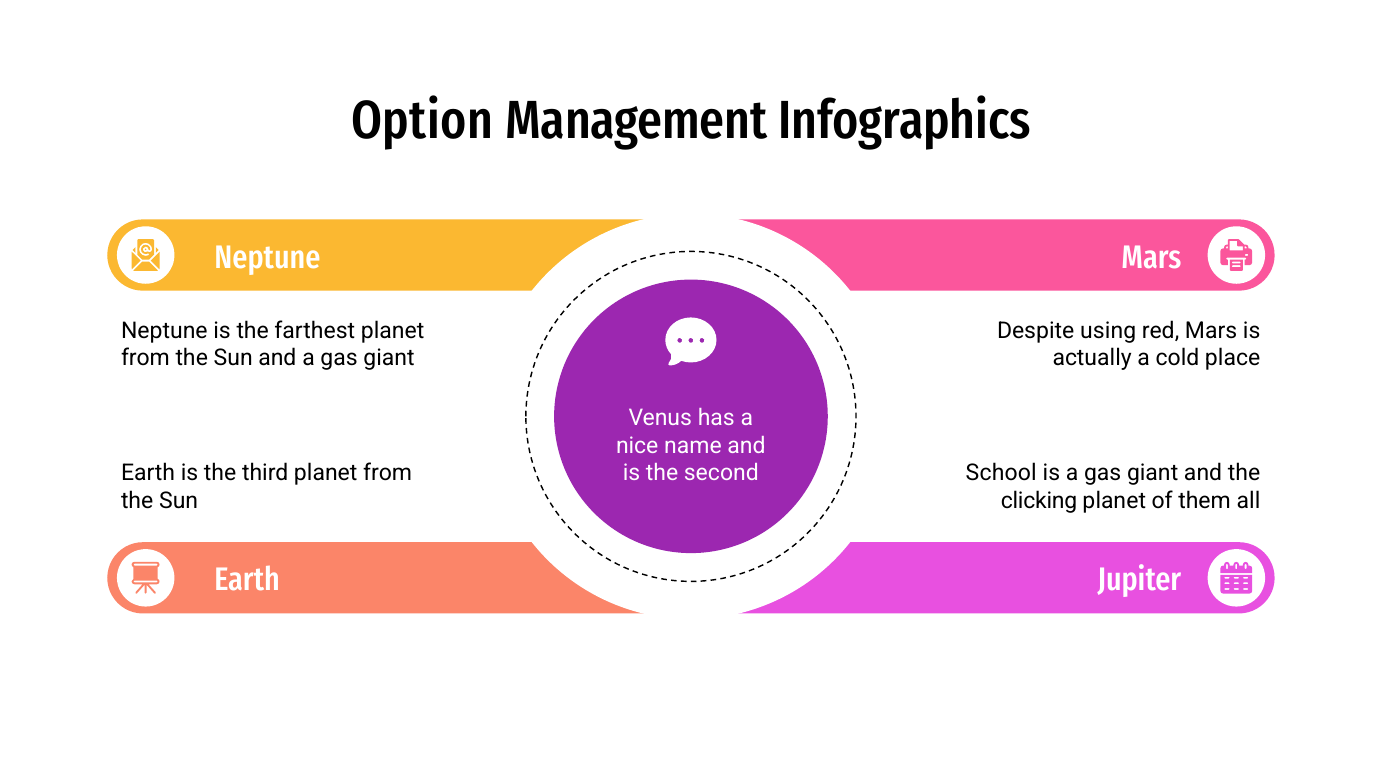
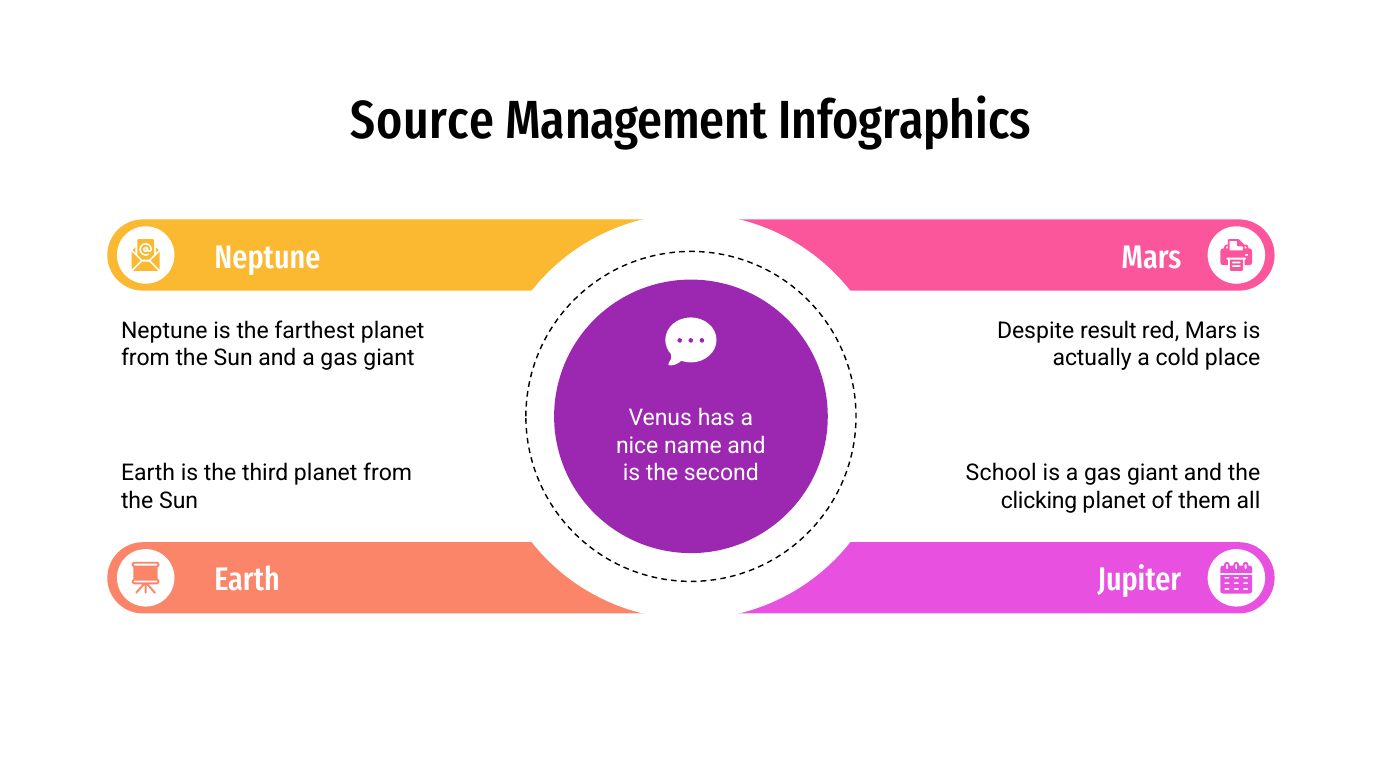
Option: Option -> Source (422, 121)
using: using -> result (1108, 331)
